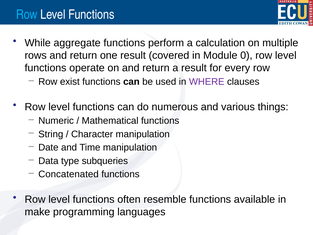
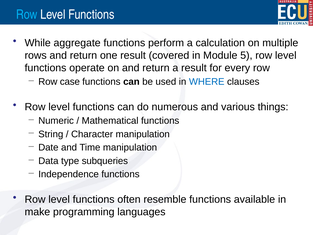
0: 0 -> 5 (246, 55)
exist: exist -> case (70, 82)
WHERE colour: purple -> blue (207, 82)
Concatenated: Concatenated -> Independence (69, 174)
